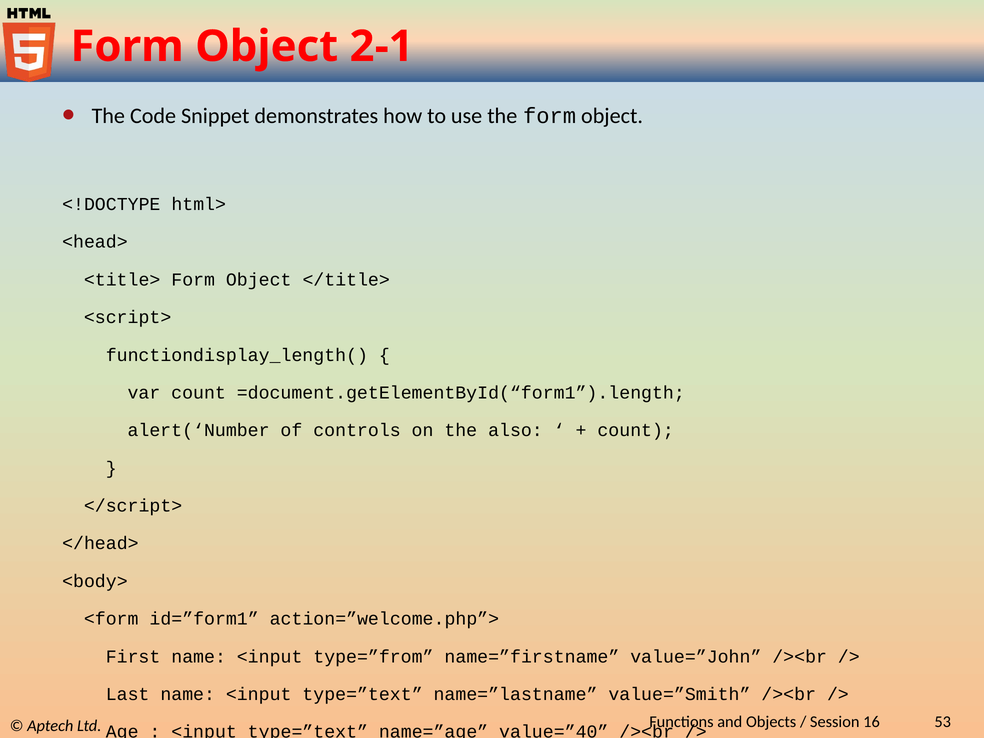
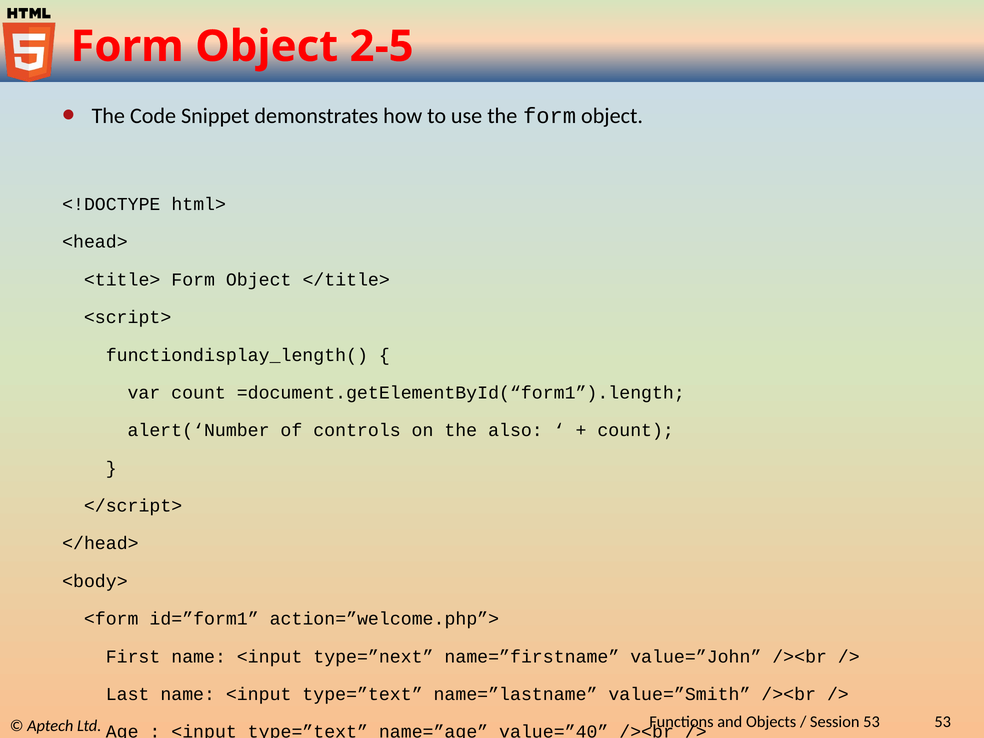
2-1: 2-1 -> 2-5 (382, 47)
type=”from: type=”from -> type=”next (373, 657)
Session 16: 16 -> 53 (871, 722)
